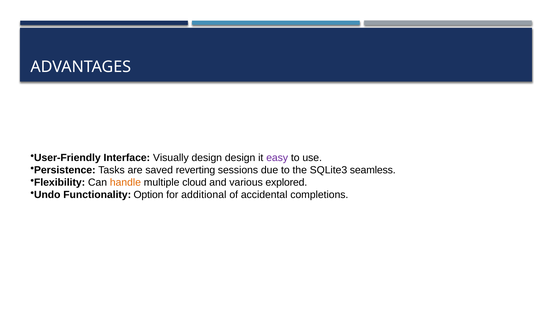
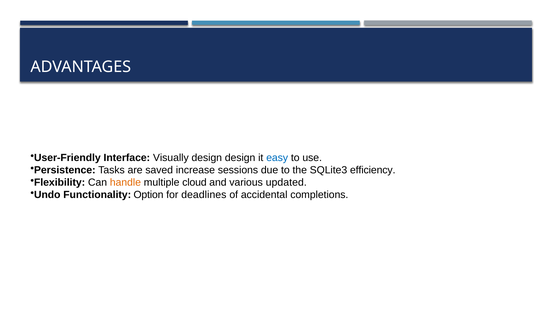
easy colour: purple -> blue (277, 158)
reverting: reverting -> increase (195, 170)
seamless: seamless -> efficiency (373, 170)
explored: explored -> updated (286, 183)
additional: additional -> deadlines (204, 195)
